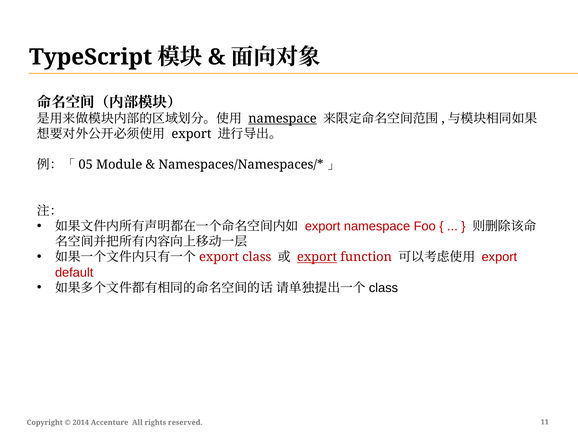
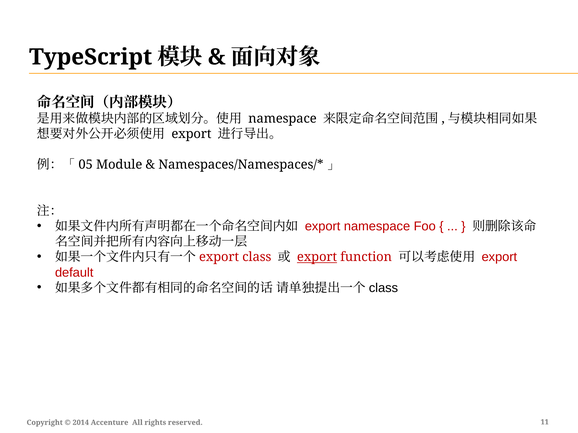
namespace underline: present -> none (282, 119)
